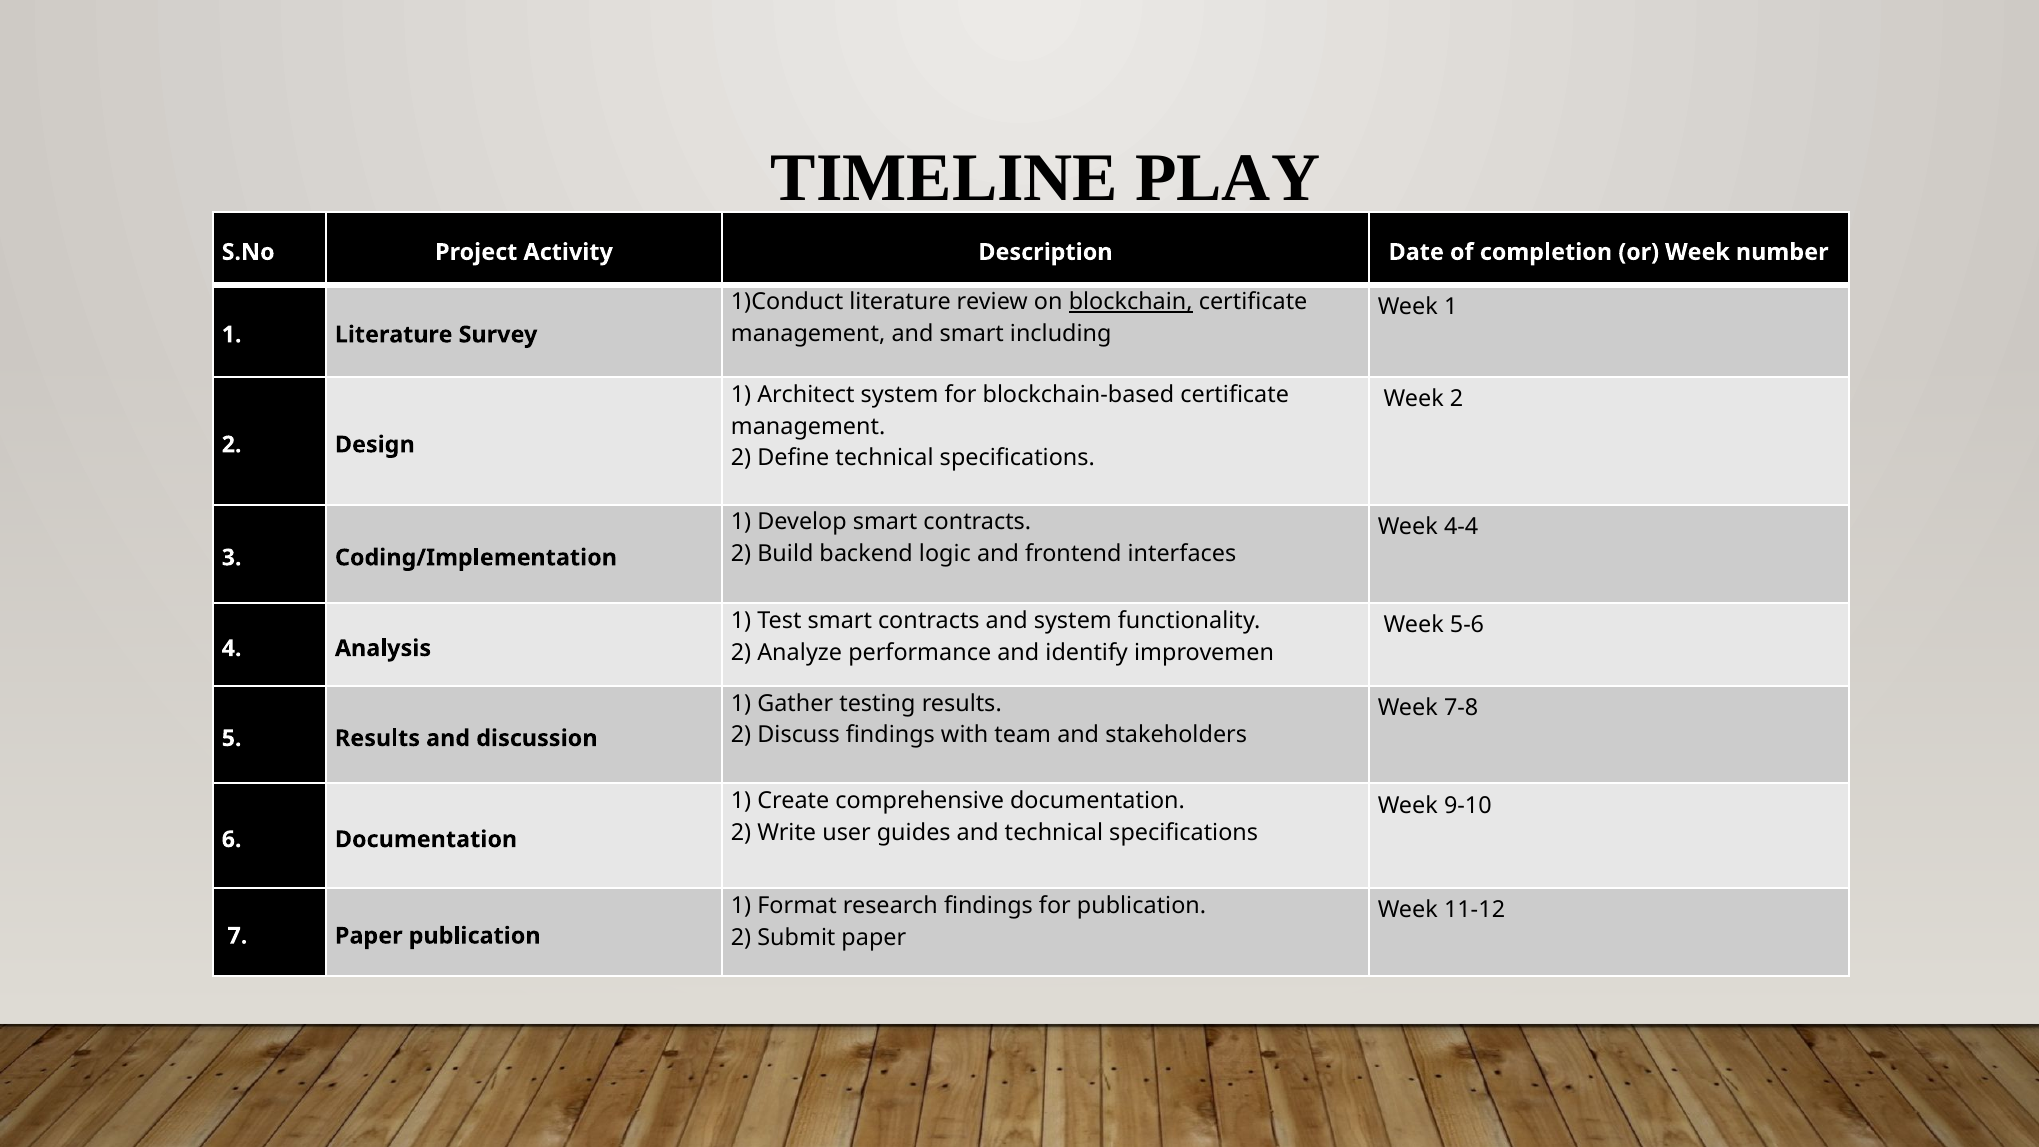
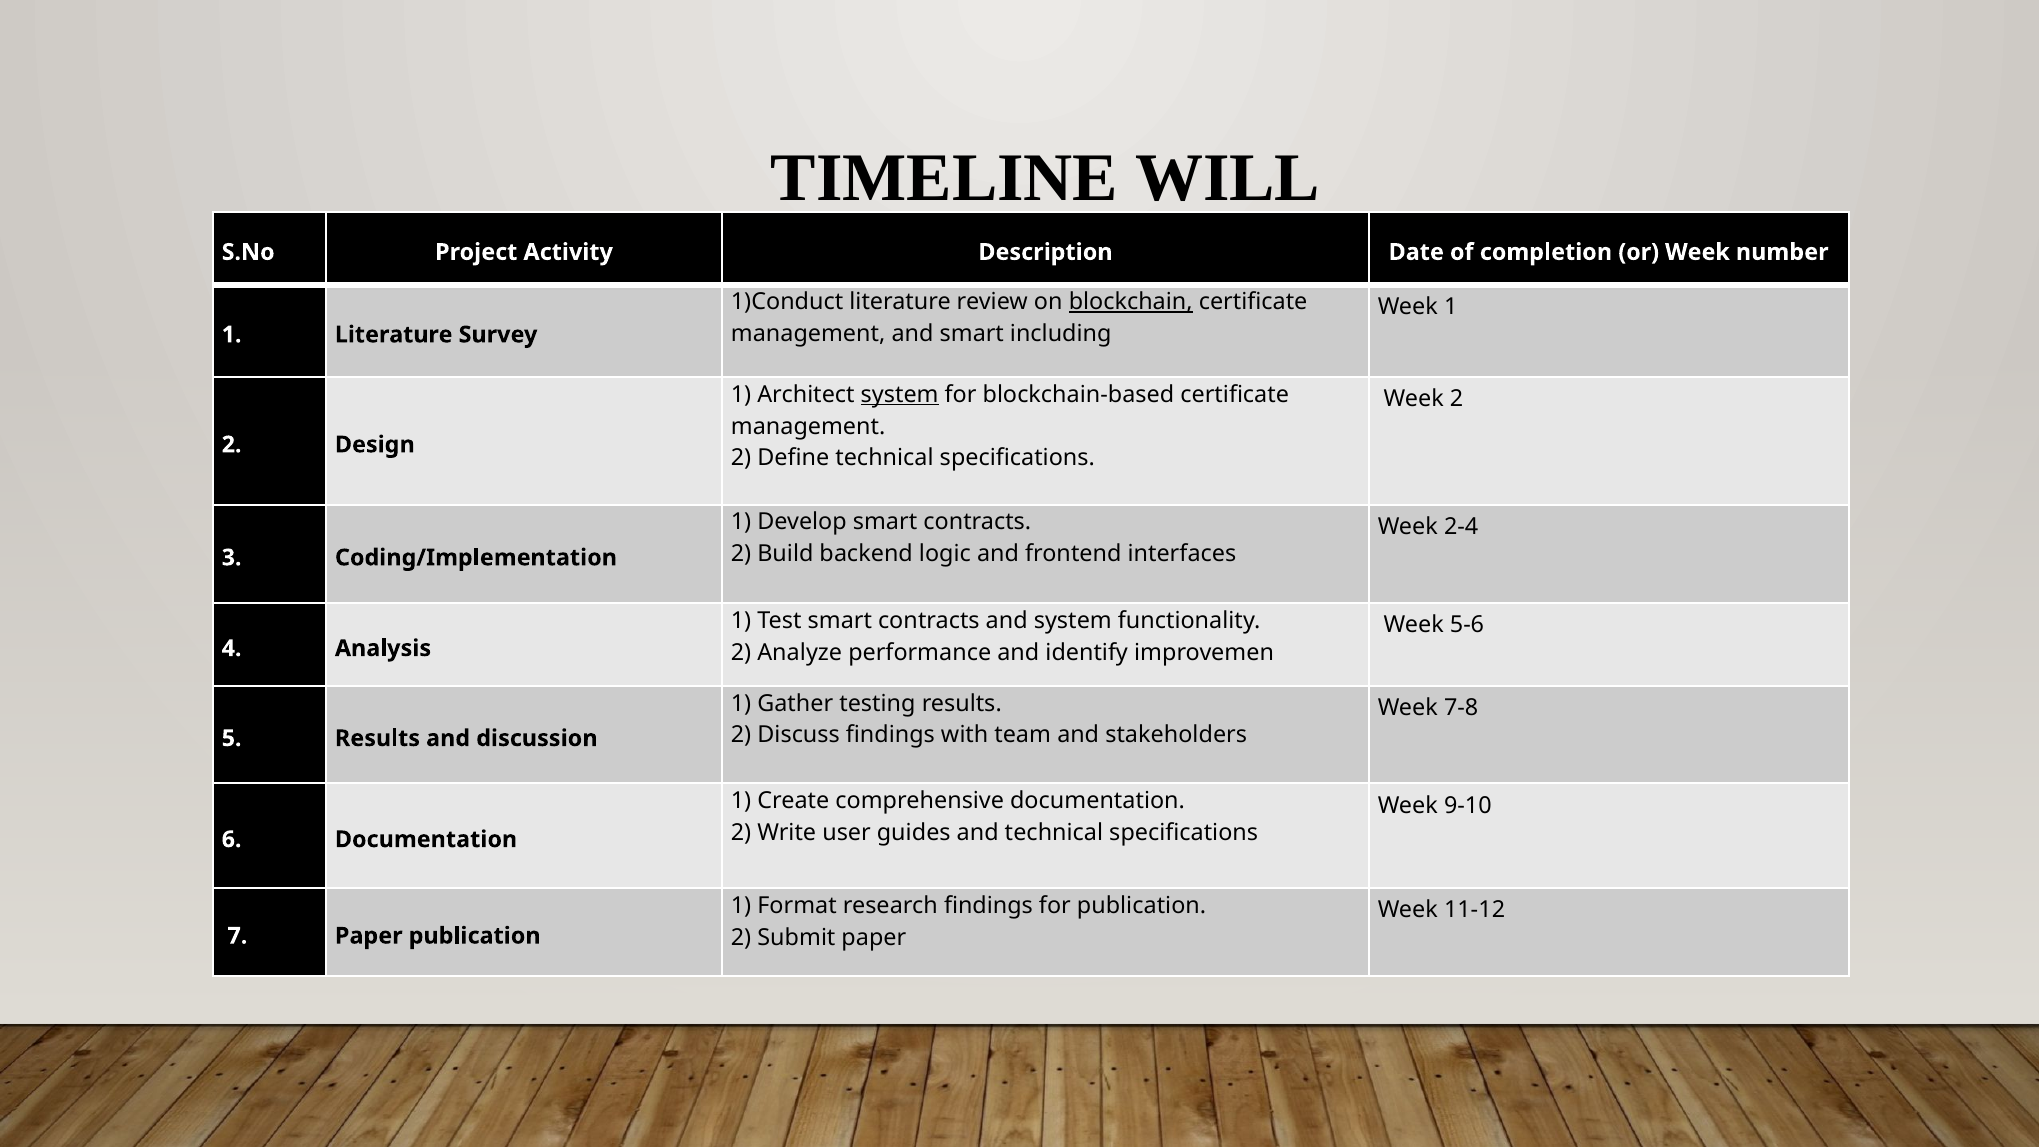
PLAY: PLAY -> WILL (1228, 179)
system underline: none -> present (900, 394)
4-4: 4-4 -> 2-4 (1461, 527)
